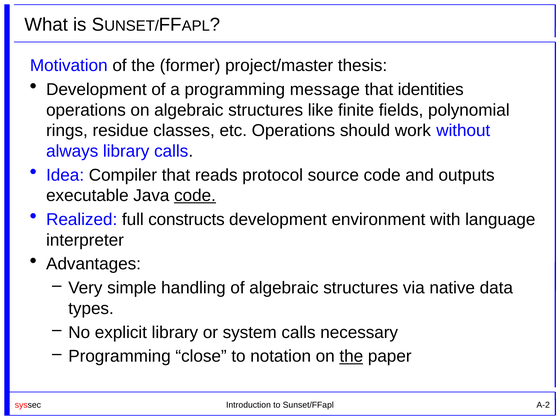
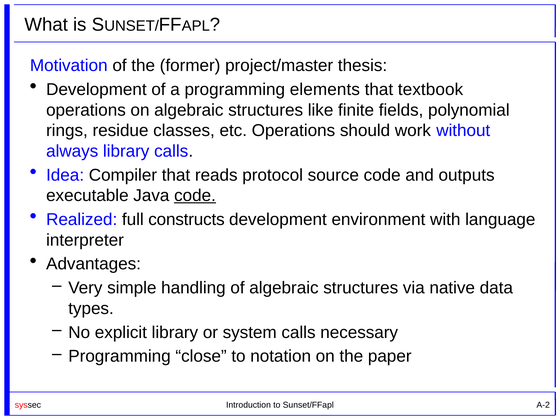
message: message -> elements (325, 90)
identities: identities -> textbook (431, 90)
the underline: present -> none (351, 356)
